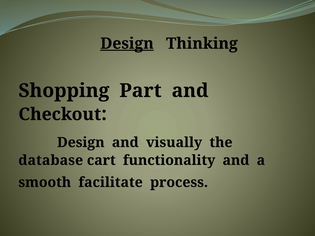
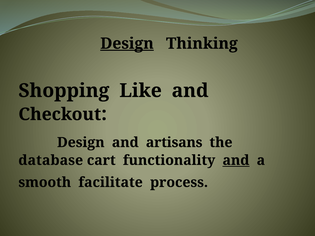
Part: Part -> Like (141, 91)
visually: visually -> artisans (174, 143)
and underline: none -> present (236, 160)
